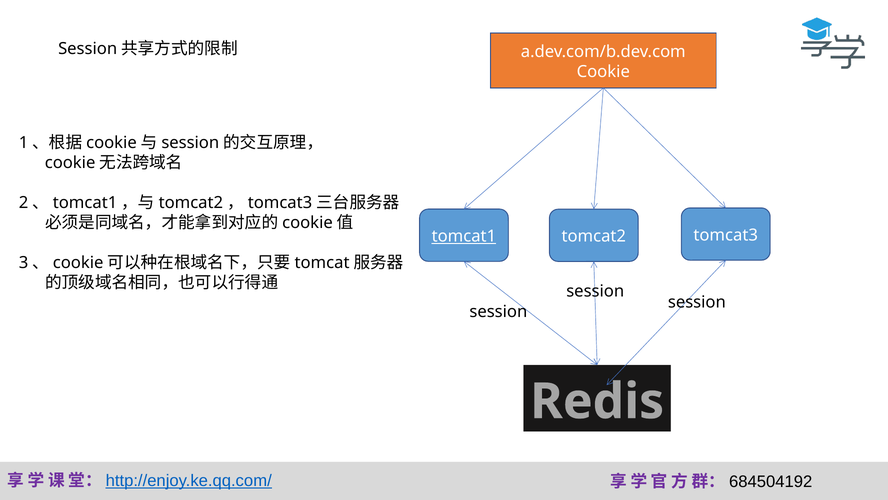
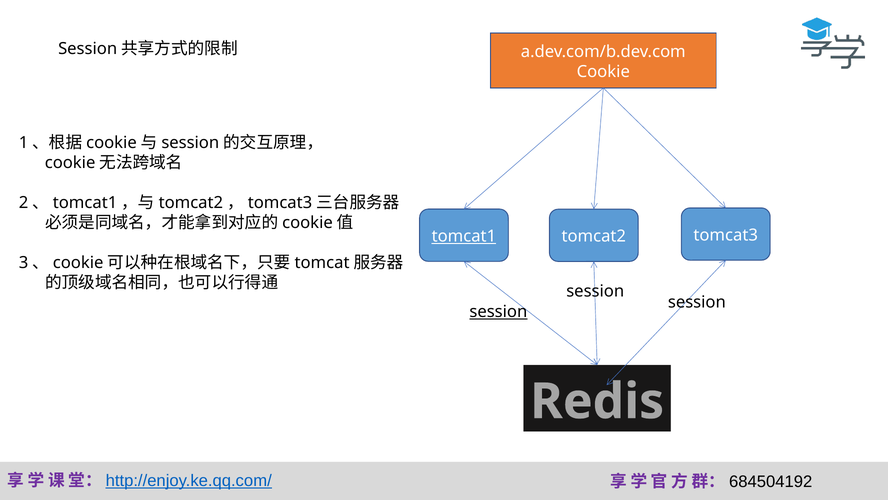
session underline: none -> present (498, 311)
